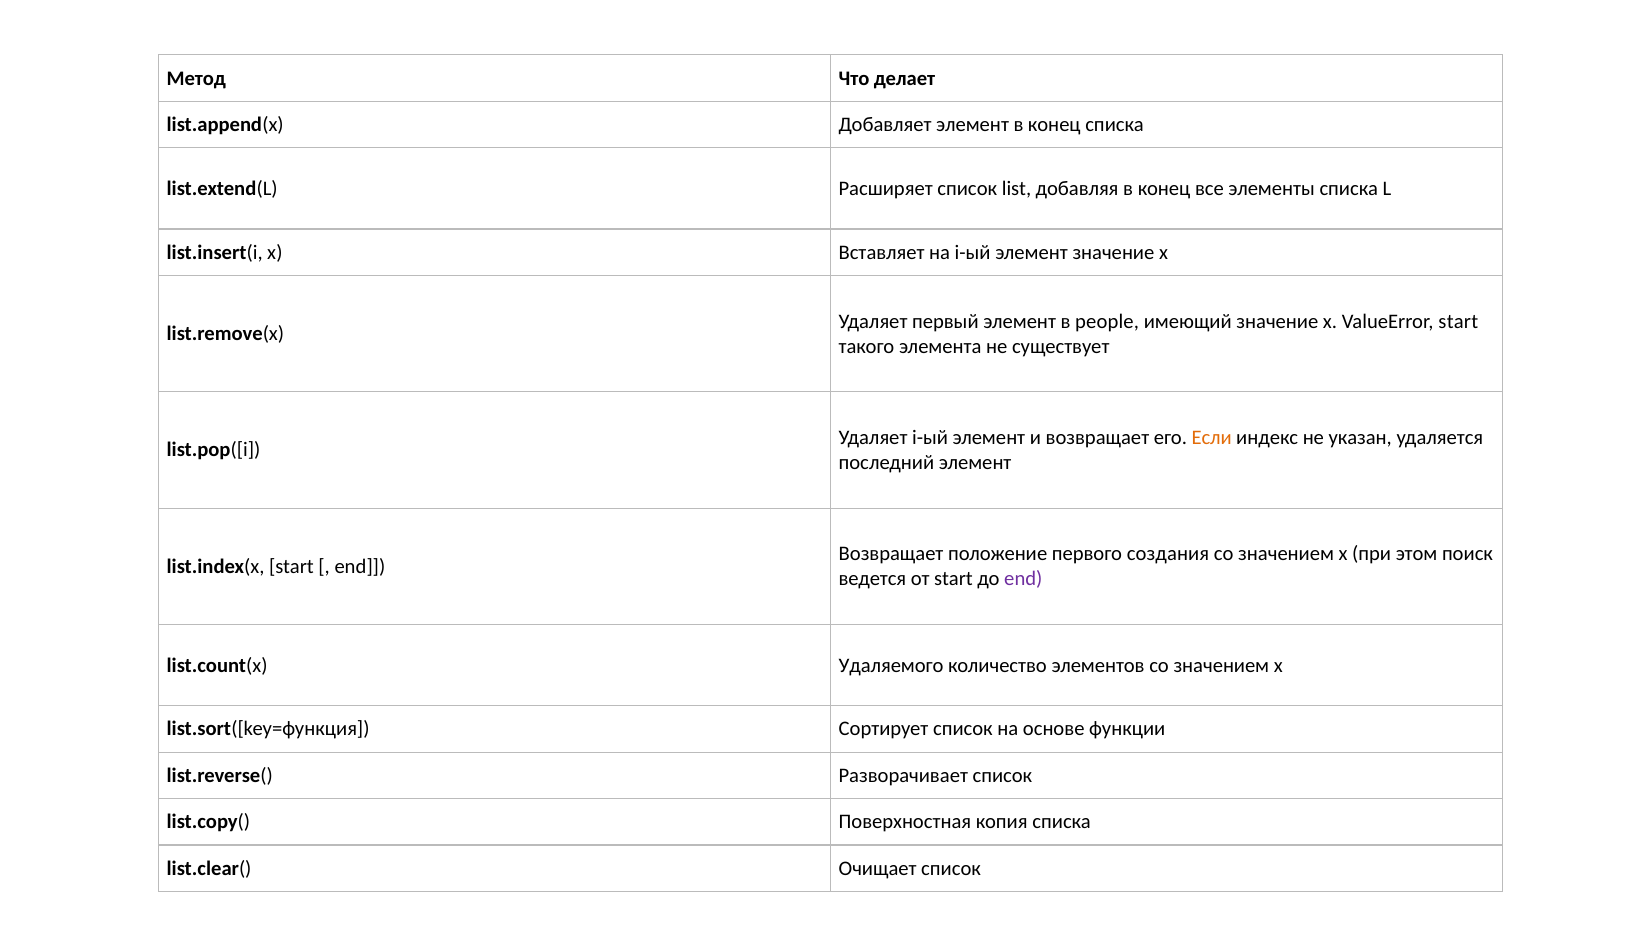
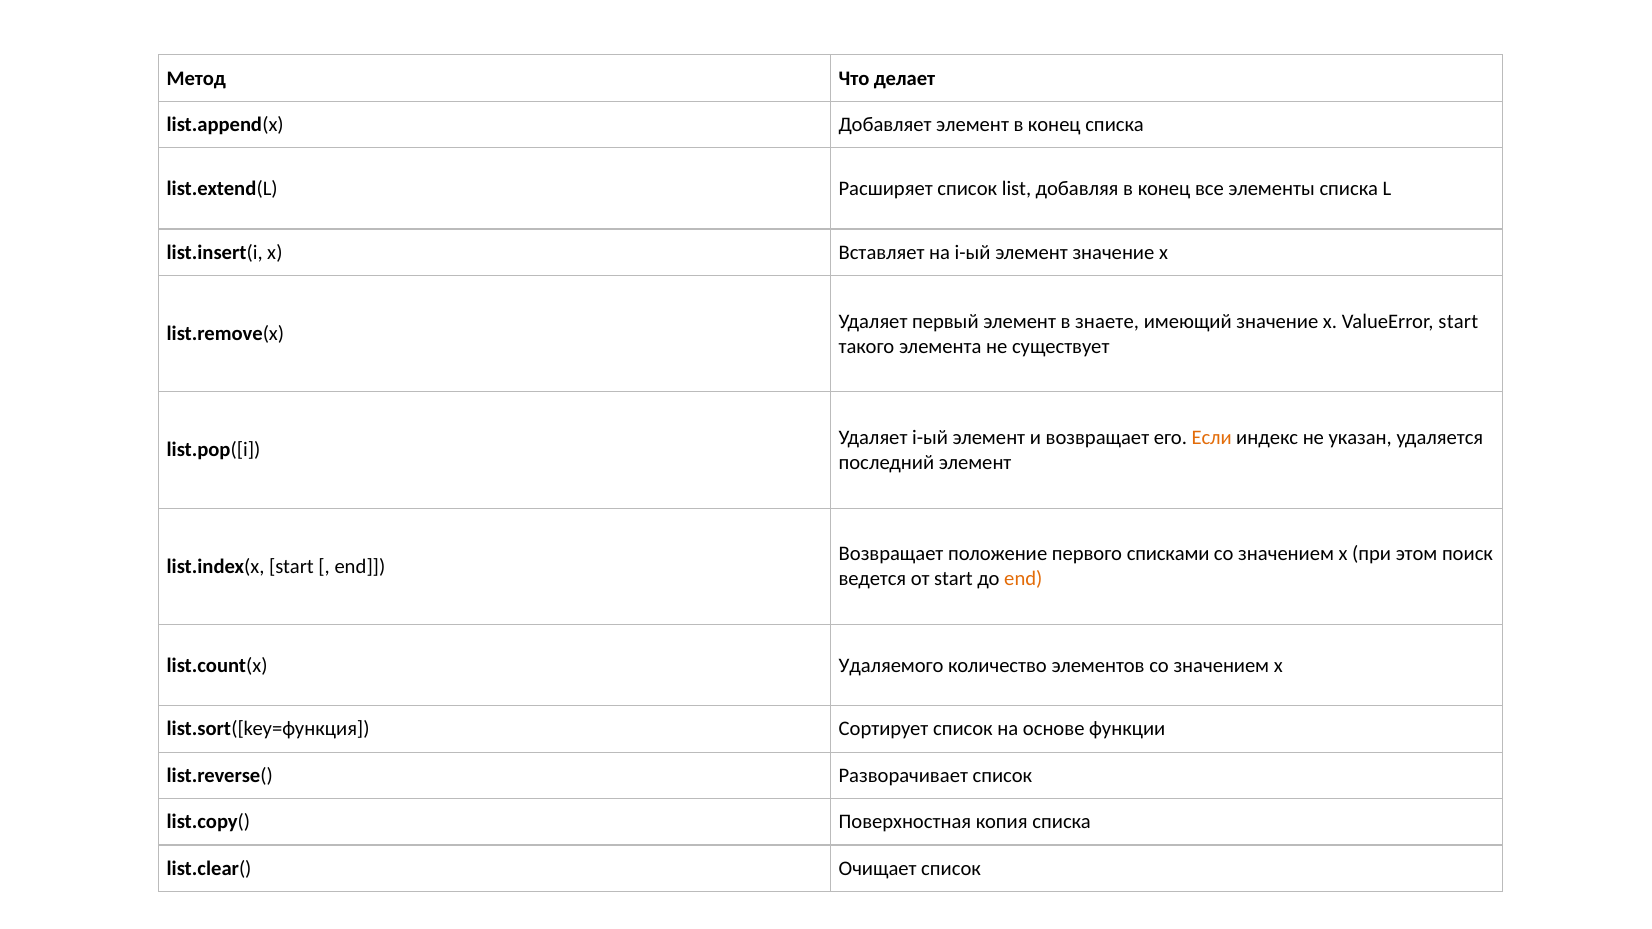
people: people -> знаете (1107, 321)
создания: создания -> списками (1168, 554)
end colour: purple -> orange (1023, 579)
